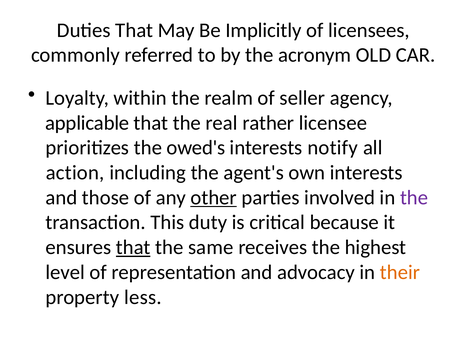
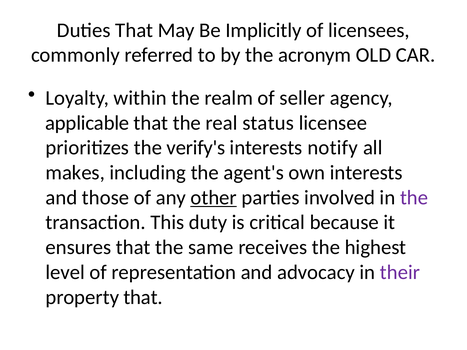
rather: rather -> status (268, 123)
owed's: owed's -> verify's (196, 148)
action: action -> makes (75, 173)
that underline: present -> none (133, 248)
their colour: orange -> purple (400, 273)
property less: less -> that (143, 297)
